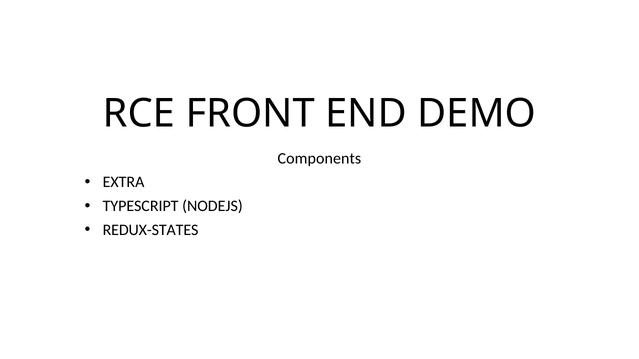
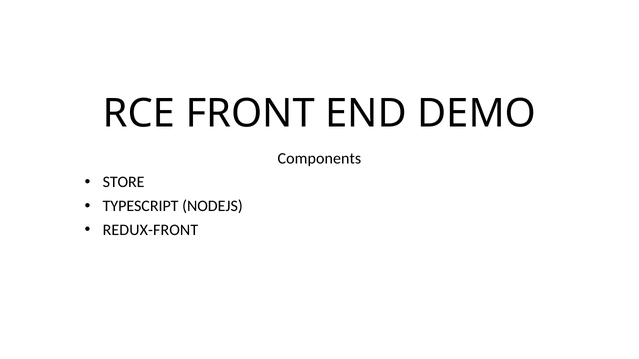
EXTRA: EXTRA -> STORE (124, 182)
REDUX-STATES: REDUX-STATES -> REDUX-FRONT (150, 230)
